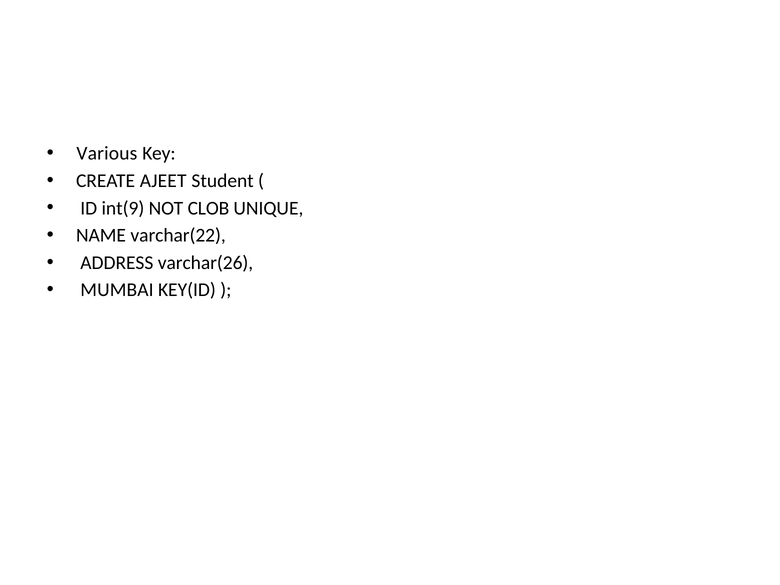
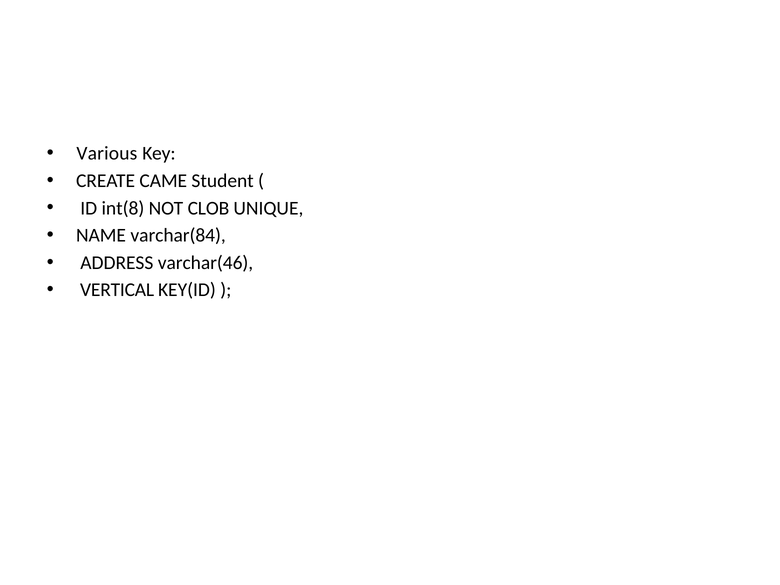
AJEET: AJEET -> CAME (163, 181)
int(9: int(9 -> int(8 (123, 208)
varchar(22: varchar(22 -> varchar(84 (178, 235)
varchar(26: varchar(26 -> varchar(46 (205, 263)
MUMBAI: MUMBAI -> VERTICAL (117, 290)
